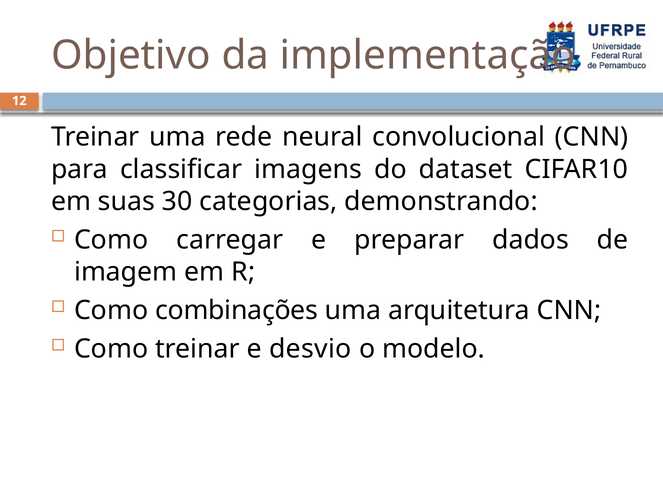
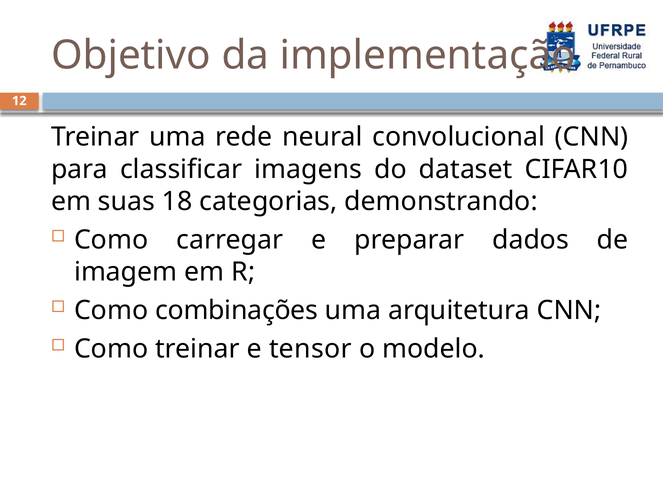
30: 30 -> 18 (177, 201)
desvio: desvio -> tensor (310, 349)
